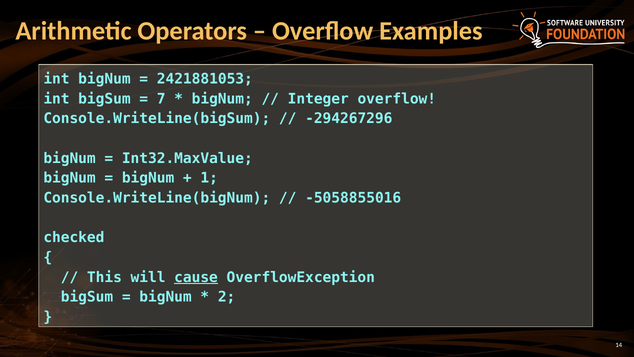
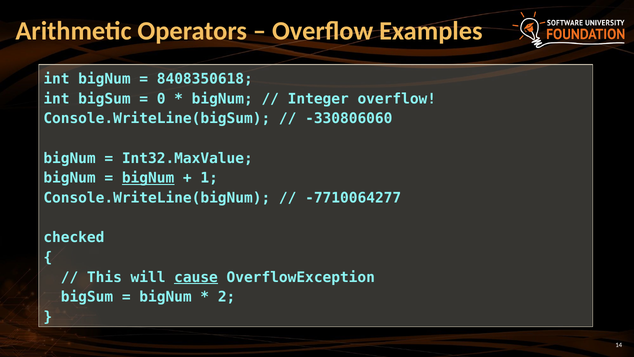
2421881053: 2421881053 -> 8408350618 (205, 79)
7: 7 -> 0 (161, 99)
-294267296: -294267296 -> -330806060 (349, 119)
bigNum underline: none -> present (148, 178)
-5058855016: -5058855016 -> -7710064277 (353, 198)
